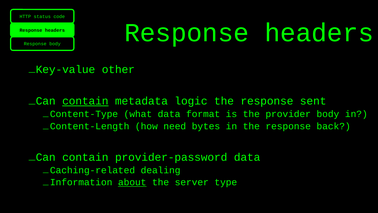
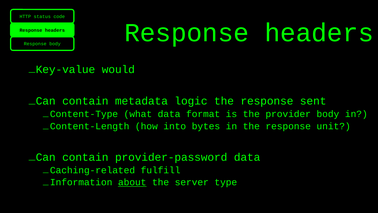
other: other -> would (118, 69)
contain underline: present -> none (85, 101)
need: need -> into (175, 126)
back: back -> unit (334, 126)
dealing: dealing -> fulfill (161, 170)
